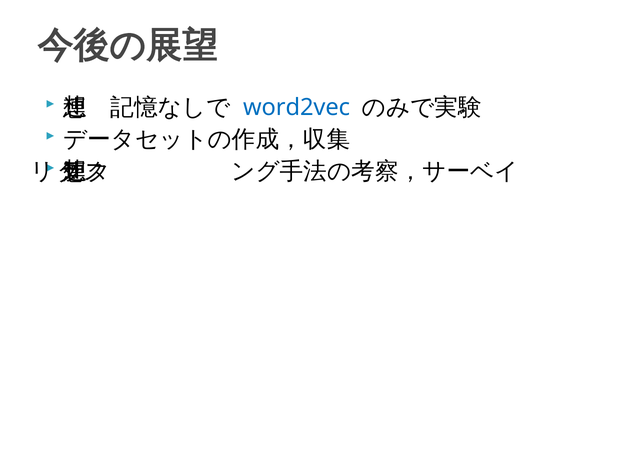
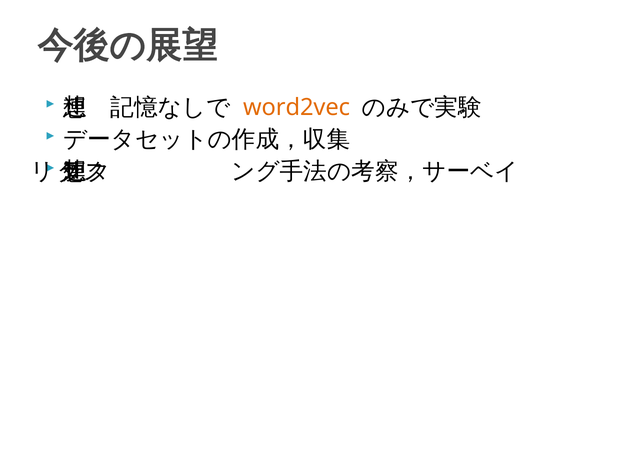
word2vec colour: blue -> orange (297, 107)
